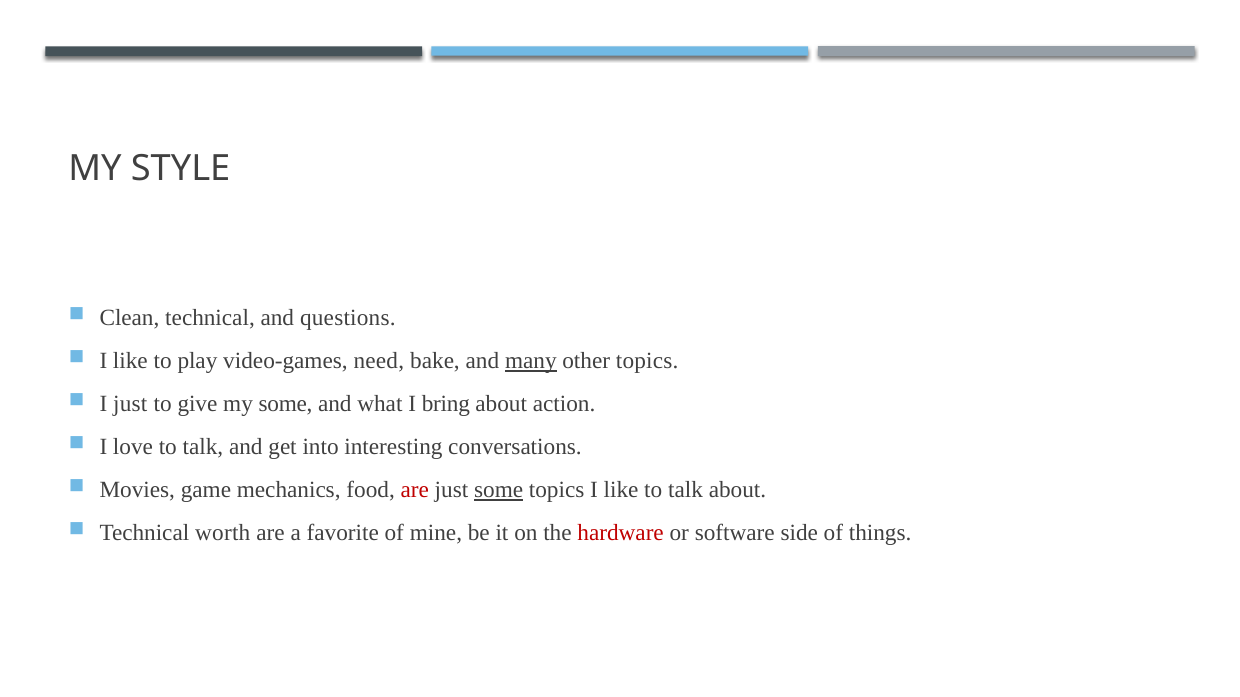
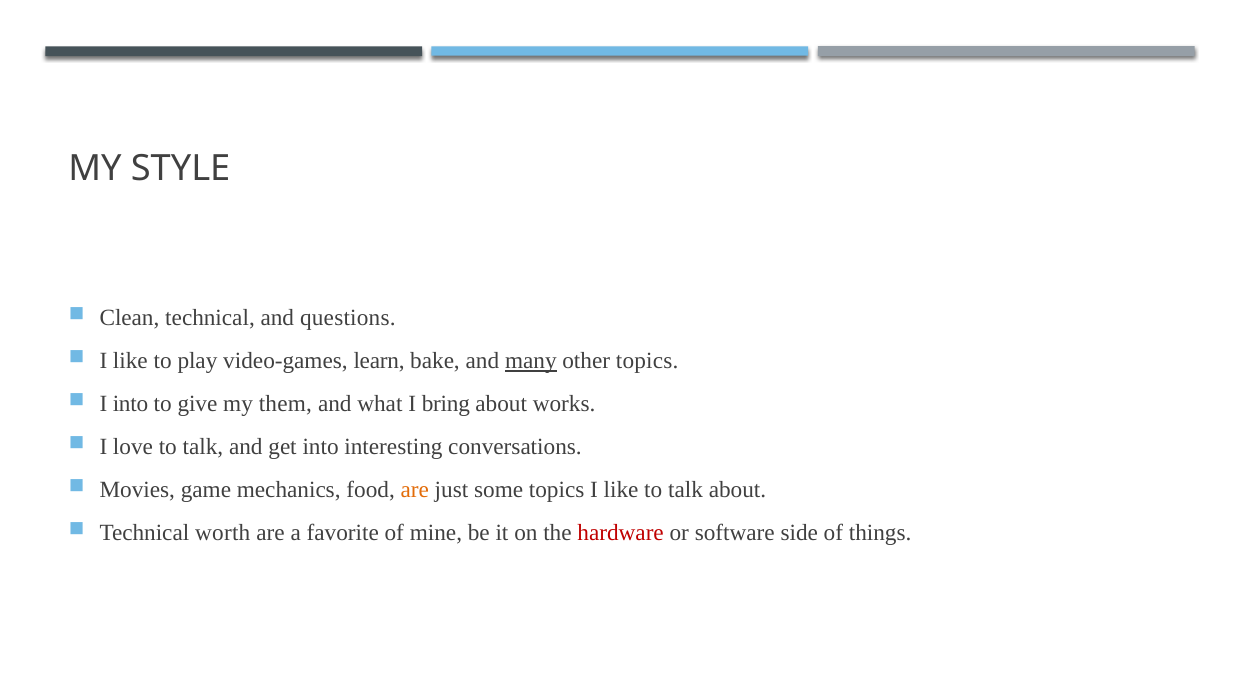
need: need -> learn (379, 361)
I just: just -> into (130, 404)
my some: some -> them (285, 404)
action: action -> works (564, 404)
are colour: red -> orange (415, 491)
some underline: present -> none (499, 491)
